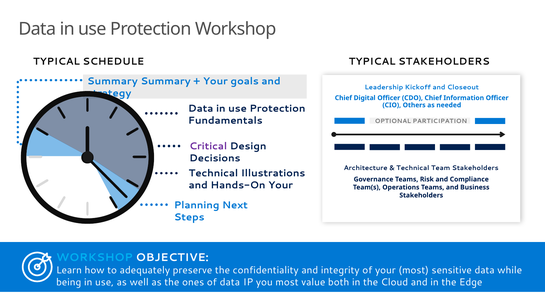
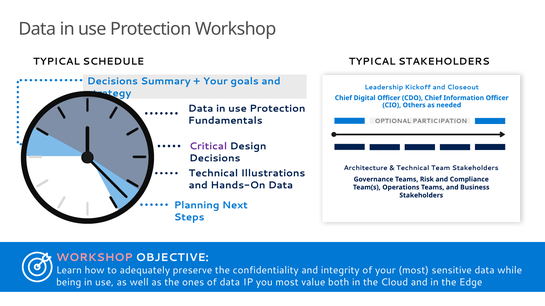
Summary: Summary -> Decisions (112, 81)
Hands-On Your: Your -> Data (281, 185)
WORKSHOP colour: light blue -> pink (94, 258)
